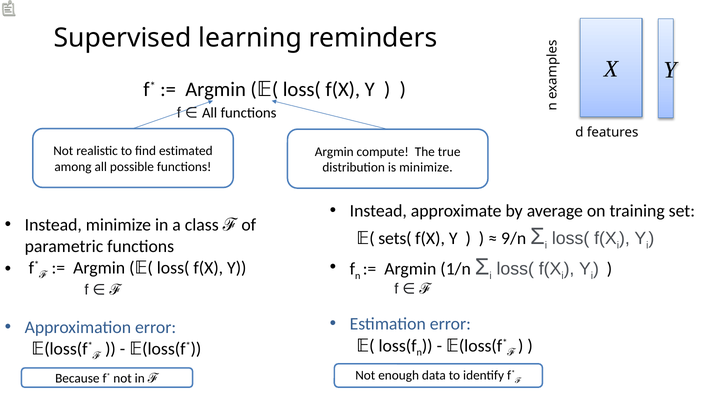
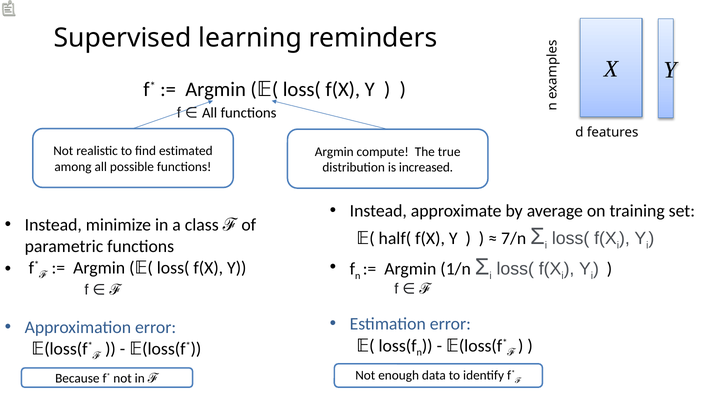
is minimize: minimize -> increased (426, 168)
sets(: sets( -> half( (395, 238)
9/n: 9/n -> 7/n (514, 238)
